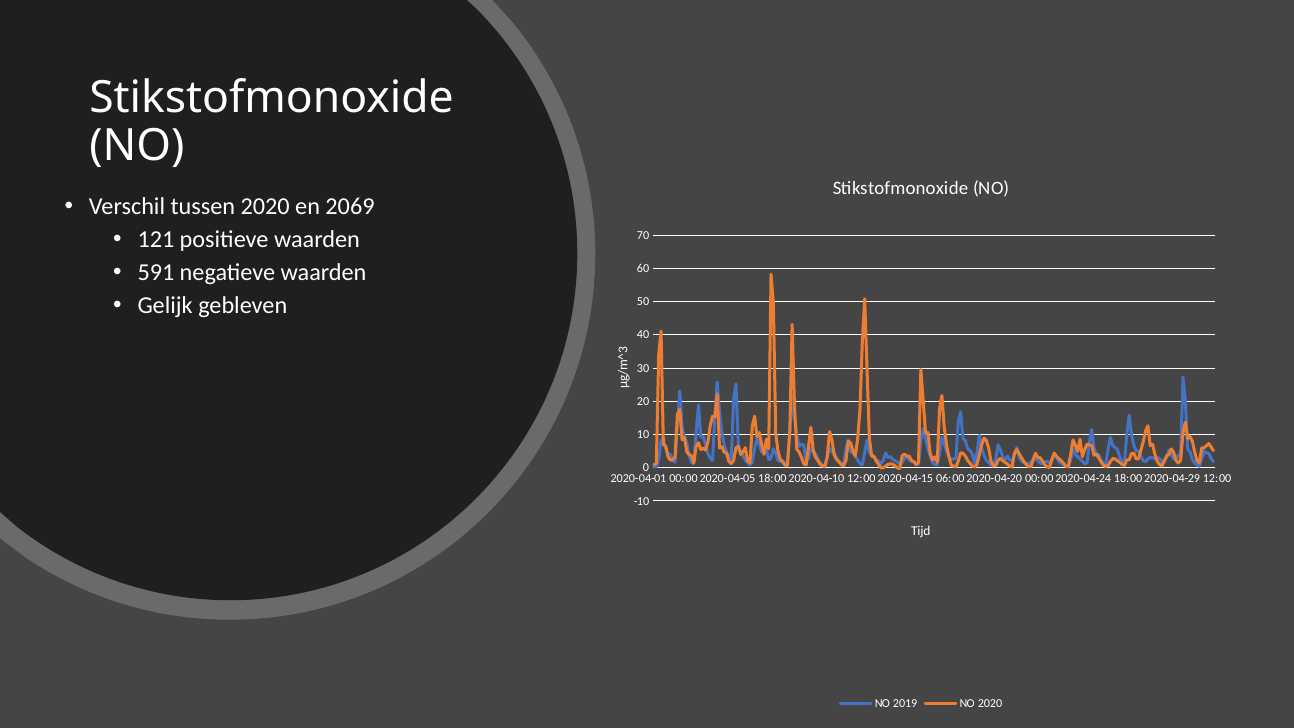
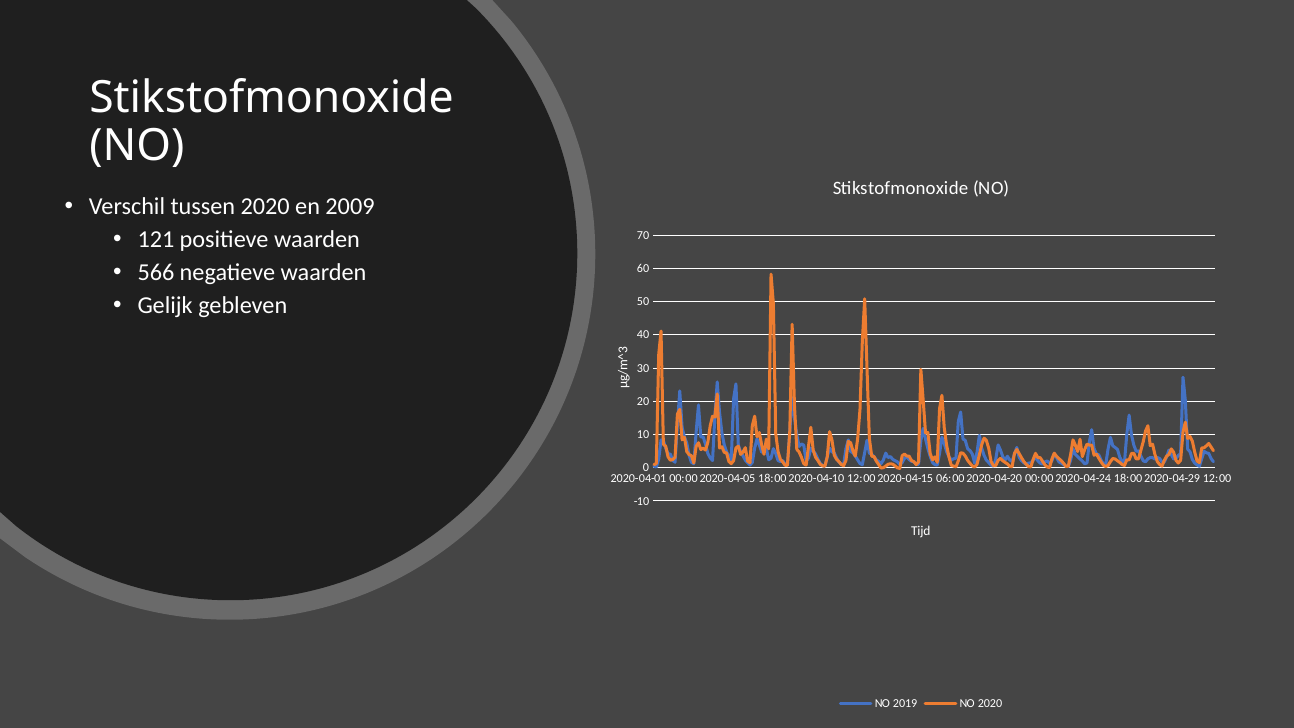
2069: 2069 -> 2009 (350, 206)
591: 591 -> 566 (156, 272)
